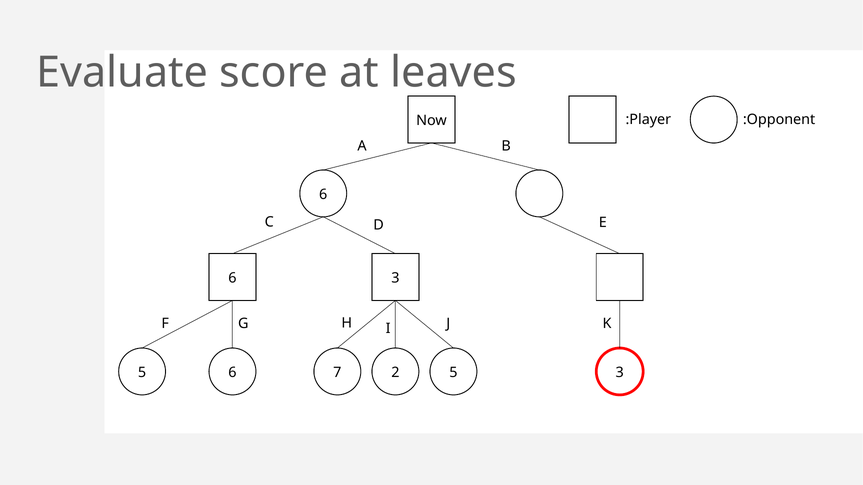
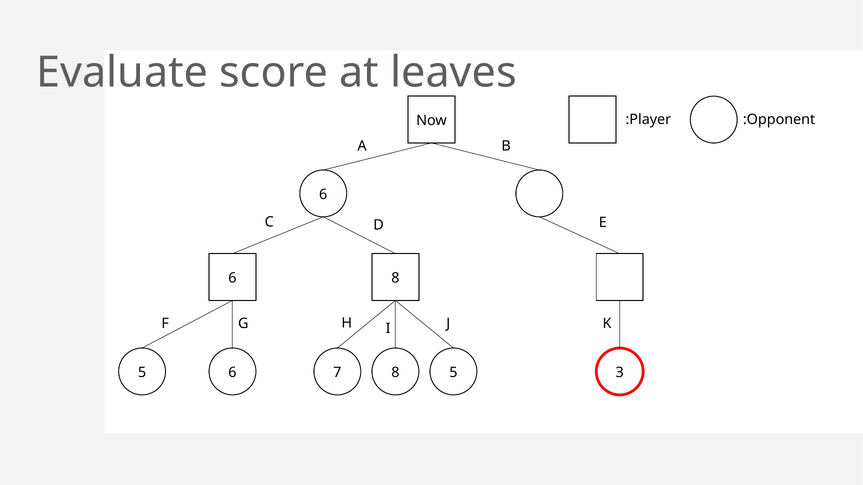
6 3: 3 -> 8 (395, 278)
7 2: 2 -> 8 (395, 373)
